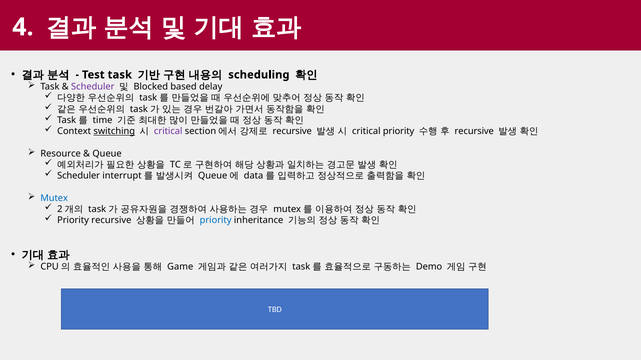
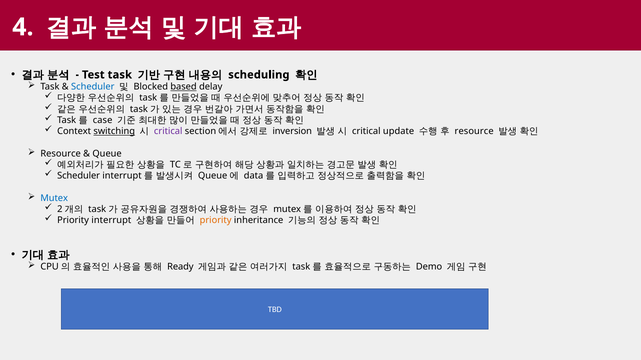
Scheduler colour: purple -> blue (93, 87)
based underline: none -> present (184, 87)
time: time -> case (103, 120)
recursive: recursive -> inversion (292, 131)
critical priority: priority -> update (399, 131)
recursive: recursive -> resource (474, 131)
Priority recursive: recursive -> interrupt (111, 221)
priority colour: blue -> orange (216, 221)
Game: Game -> Ready (180, 267)
